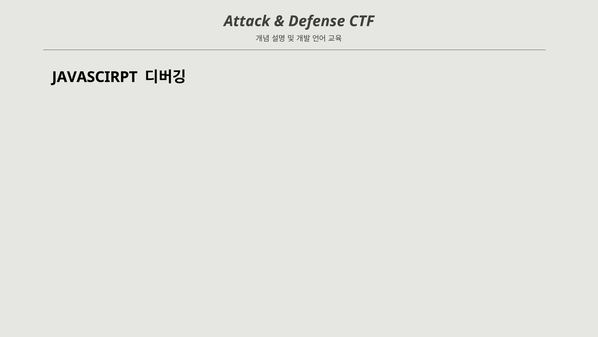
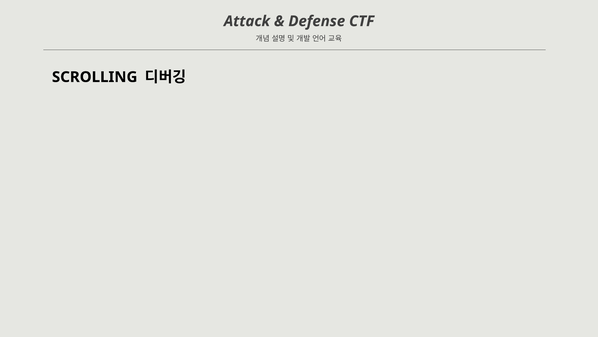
JAVASCIRPT: JAVASCIRPT -> SCROLLING (95, 77)
